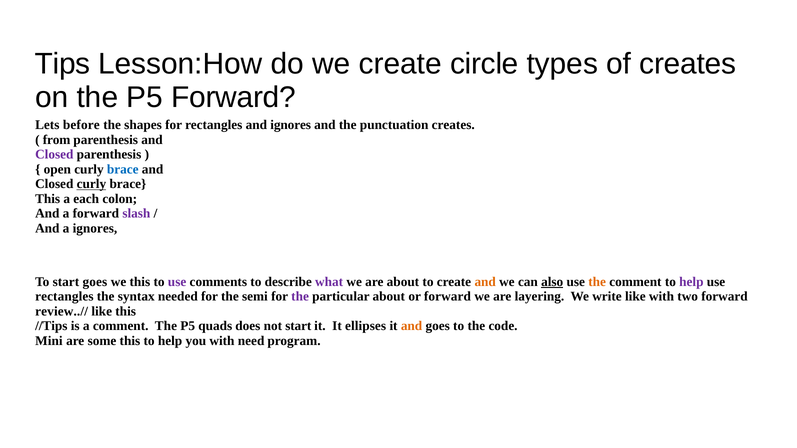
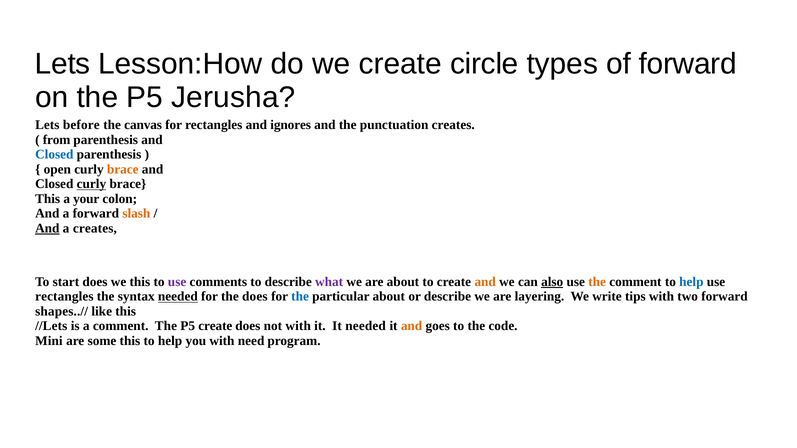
Tips: Tips -> Lets (63, 64)
of creates: creates -> forward (688, 64)
P5 Forward: Forward -> Jerusha (233, 97)
shapes: shapes -> canvas (143, 125)
Closed colour: purple -> blue (54, 155)
brace colour: blue -> orange (123, 169)
each: each -> your (86, 199)
slash colour: purple -> orange (136, 214)
And underline: none -> present (47, 228)
a ignores: ignores -> creates (95, 228)
start goes: goes -> does (95, 282)
help colour: purple -> blue (691, 282)
needed underline: none -> present (178, 297)
the semi: semi -> does (255, 297)
the colour: purple -> blue (300, 297)
or forward: forward -> describe (447, 297)
write like: like -> tips (635, 297)
review..//: review..// -> shapes..// (62, 312)
//Tips: //Tips -> //Lets (51, 326)
P5 quads: quads -> create (215, 326)
not start: start -> with (298, 326)
It ellipses: ellipses -> needed (366, 326)
